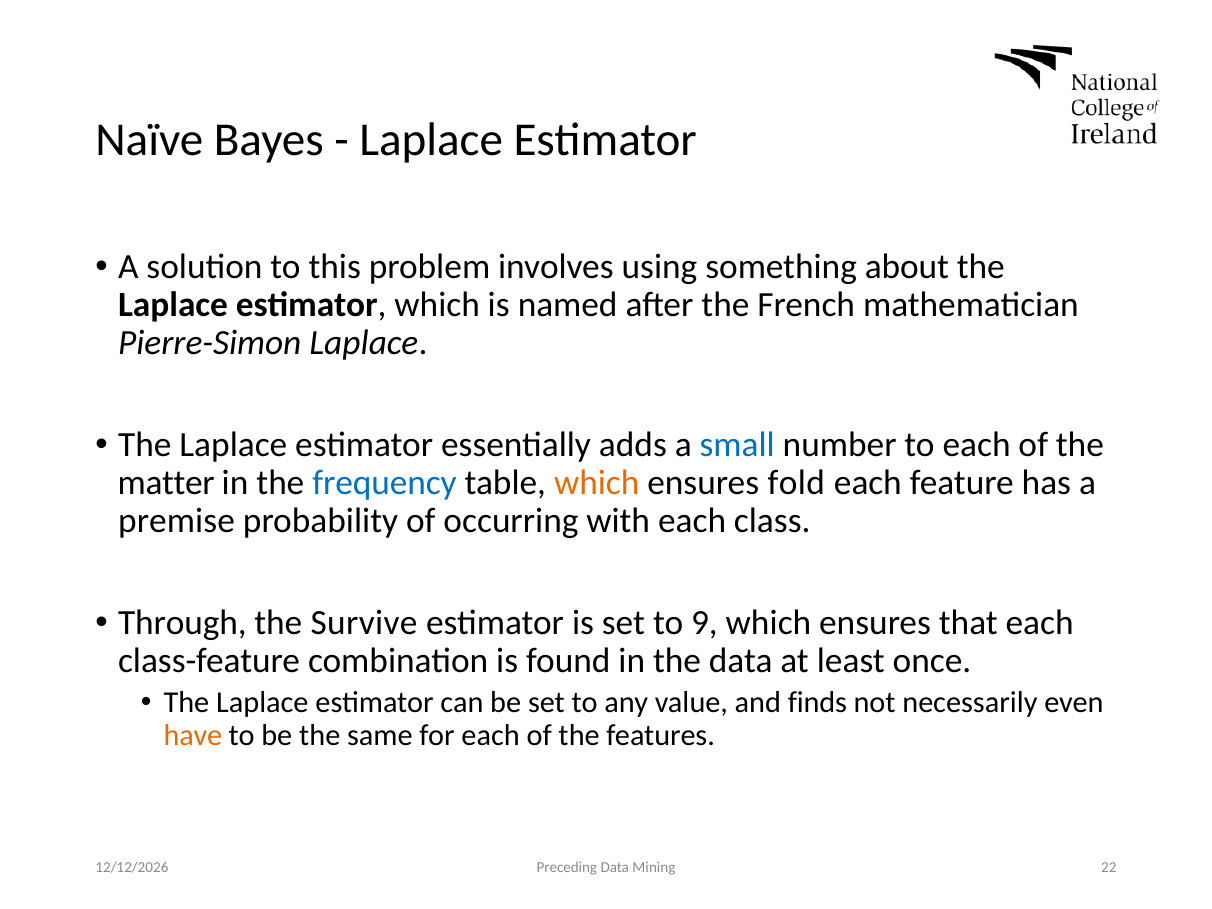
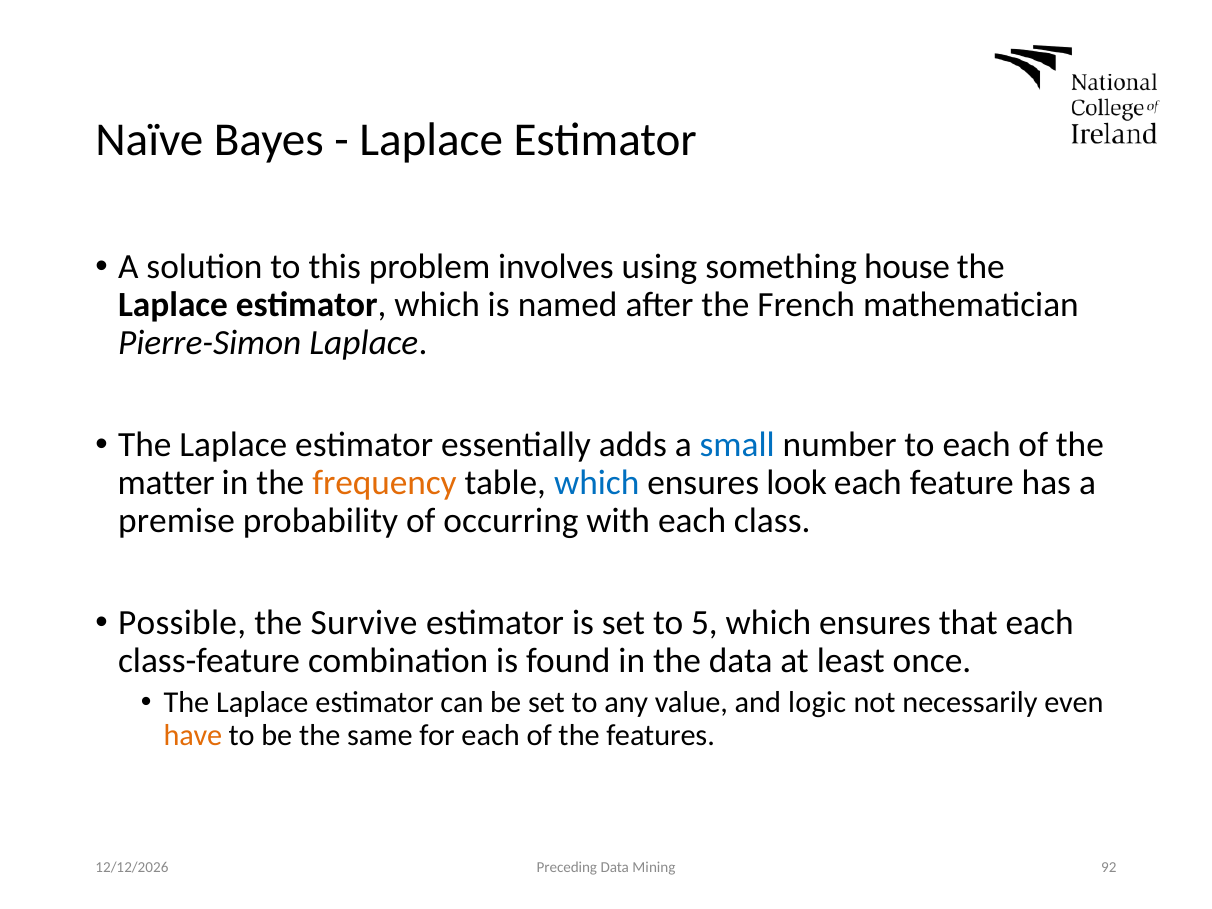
about: about -> house (907, 267)
frequency colour: blue -> orange (384, 483)
which colour: orange -> blue (597, 483)
fold: fold -> look (797, 483)
Through: Through -> Possible (182, 623)
9: 9 -> 5 (704, 623)
finds: finds -> logic (817, 703)
22: 22 -> 92 (1109, 868)
